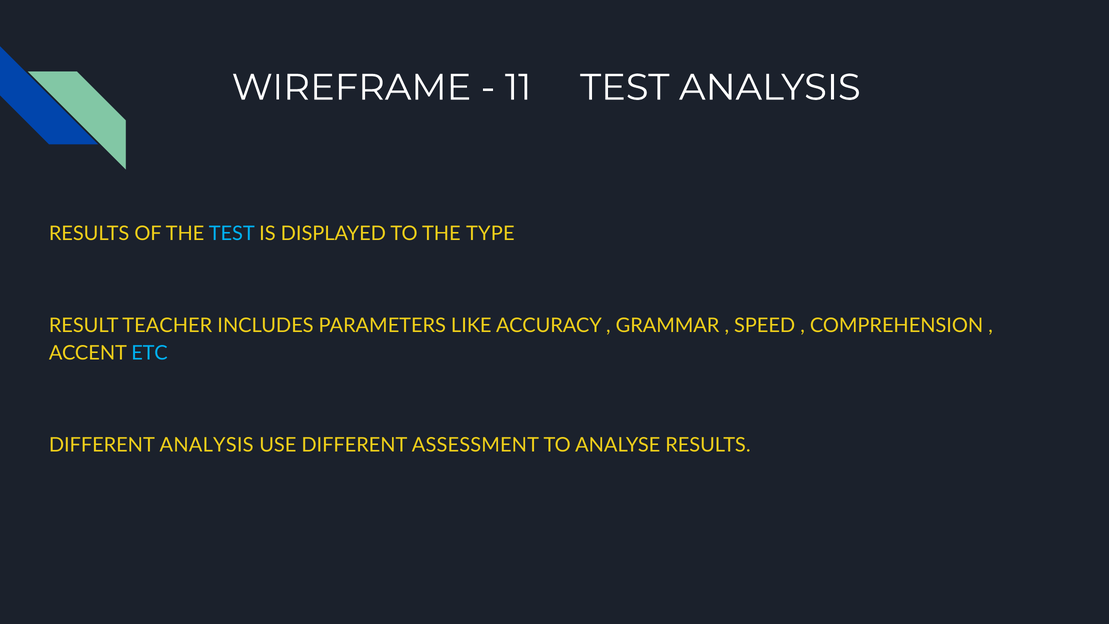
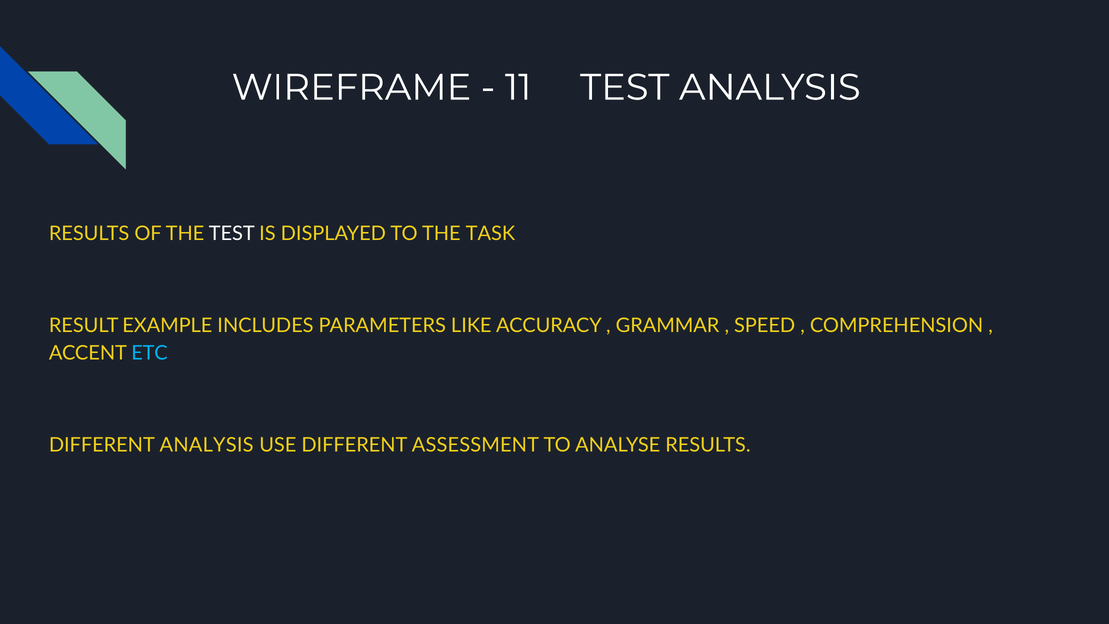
TEST colour: light blue -> white (232, 233)
TYPE: TYPE -> TASK (490, 233)
TEACHER: TEACHER -> EXAMPLE (167, 326)
